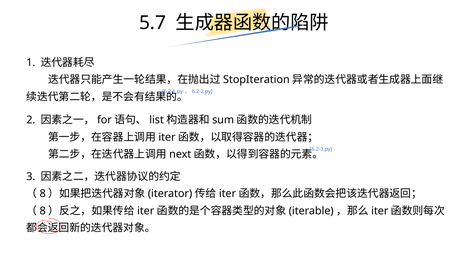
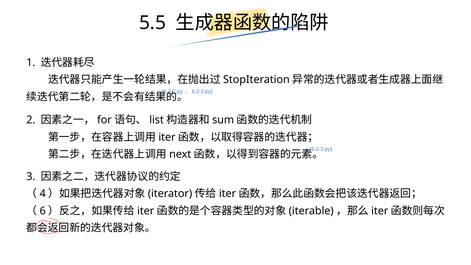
5.7: 5.7 -> 5.5 (153, 23)
8: 8 -> 4 (43, 194)
8: 8 -> 6 (43, 211)
